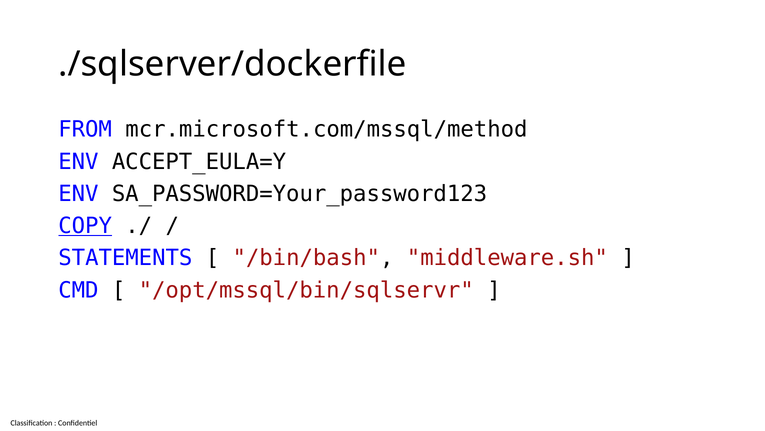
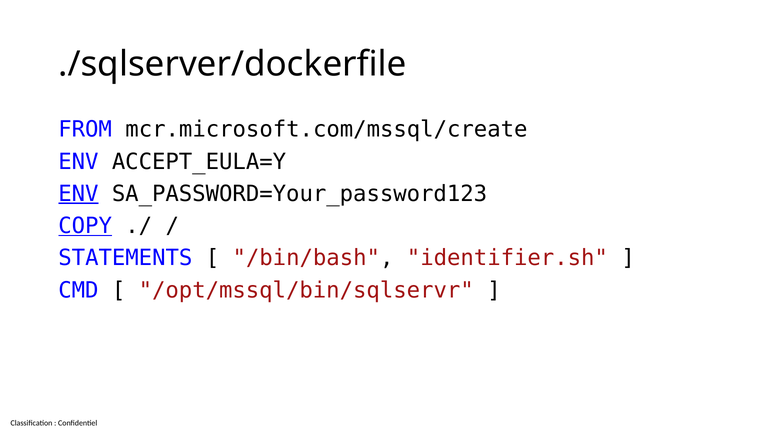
mcr.microsoft.com/mssql/method: mcr.microsoft.com/mssql/method -> mcr.microsoft.com/mssql/create (326, 129)
ENV underline: none -> present (78, 193)
middleware.sh: middleware.sh -> identifier.sh (507, 258)
